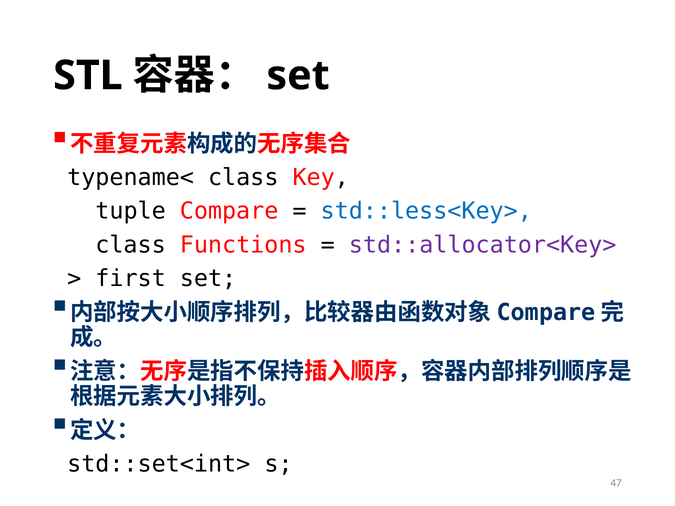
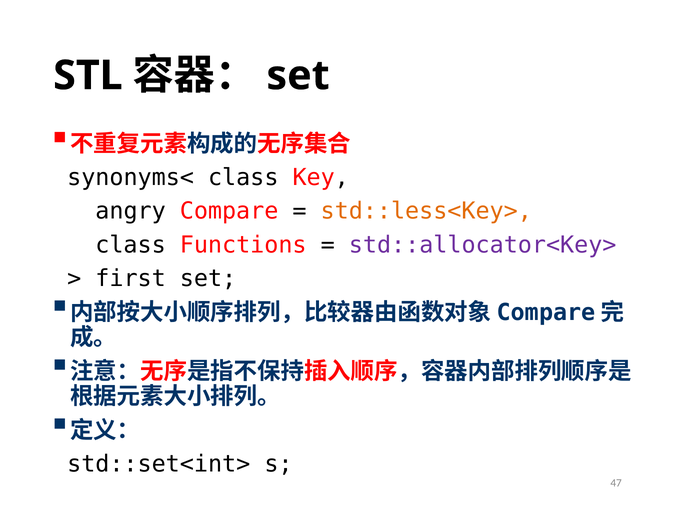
typename<: typename< -> synonyms< (131, 178)
tuple: tuple -> angry (131, 211)
std::less<Key> colour: blue -> orange (426, 211)
